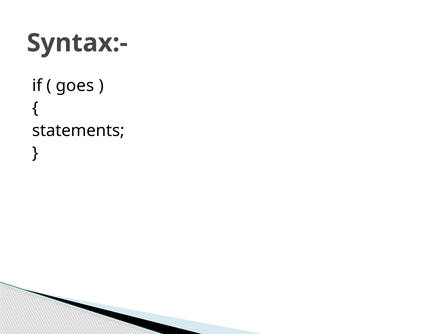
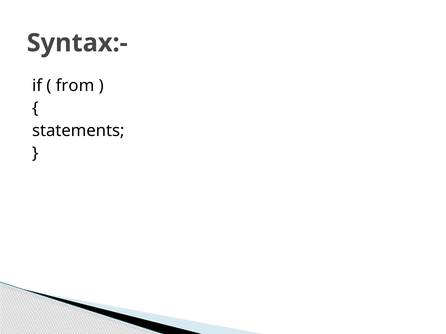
goes: goes -> from (75, 86)
